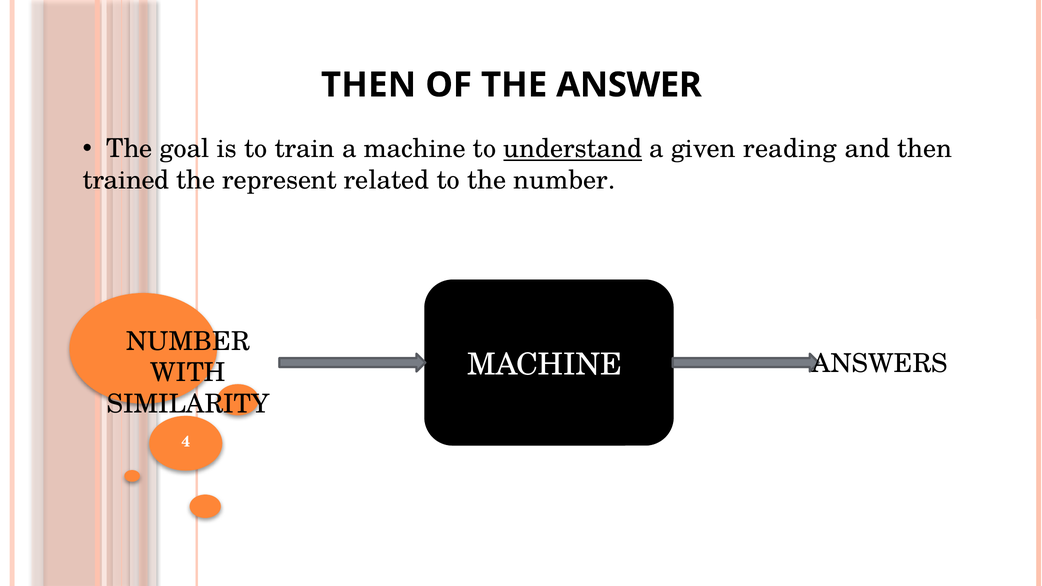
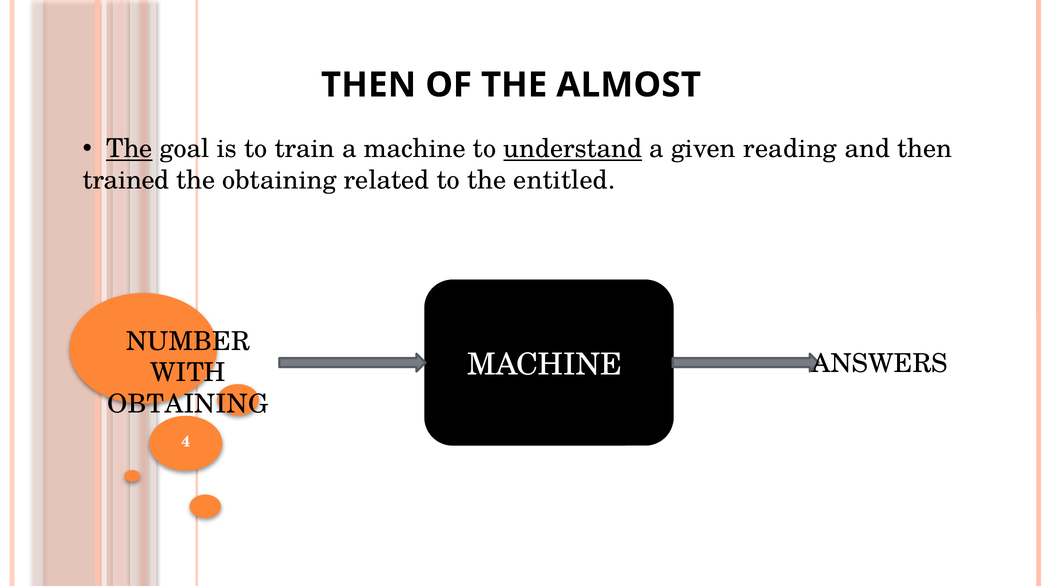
ANSWER: ANSWER -> ALMOST (629, 85)
The underline: none -> present (129, 149)
the represent: represent -> obtaining (280, 180)
the number: number -> entitled (564, 180)
SIMILARITY: SIMILARITY -> OBTAINING (188, 404)
